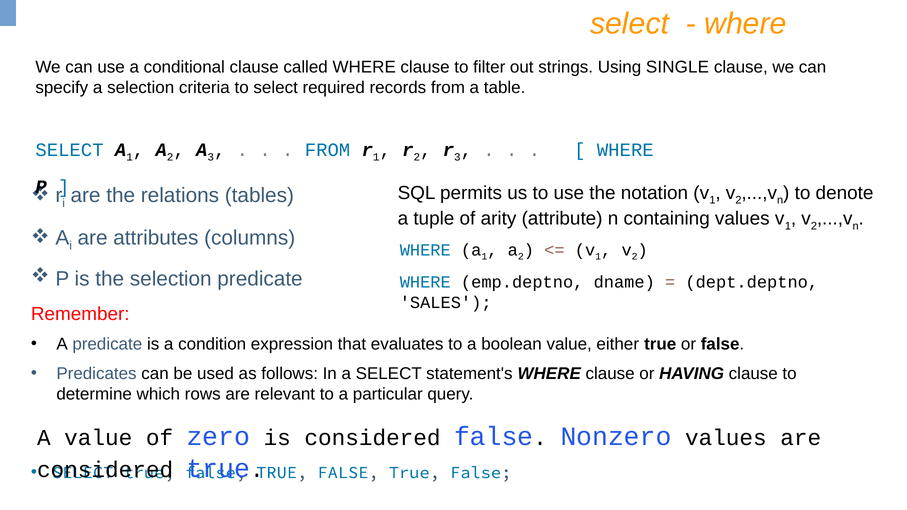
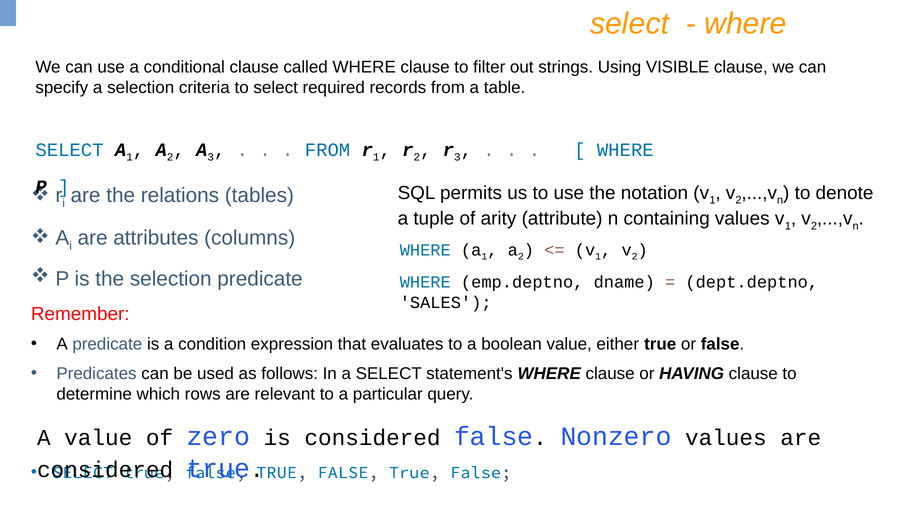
SINGLE: SINGLE -> VISIBLE (678, 67)
